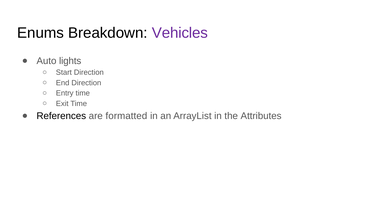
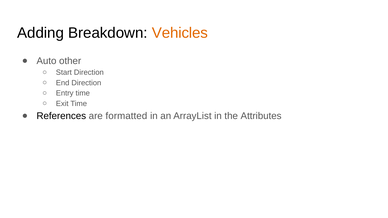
Enums: Enums -> Adding (41, 33)
Vehicles colour: purple -> orange (180, 33)
lights: lights -> other (70, 61)
